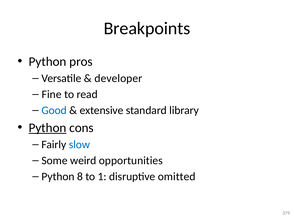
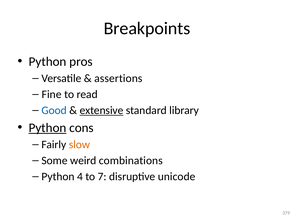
developer: developer -> assertions (118, 79)
extensive underline: none -> present (102, 111)
slow colour: blue -> orange (79, 145)
opportunities: opportunities -> combinations (131, 161)
8: 8 -> 4 (80, 177)
1: 1 -> 7 (102, 177)
omitted: omitted -> unicode (177, 177)
